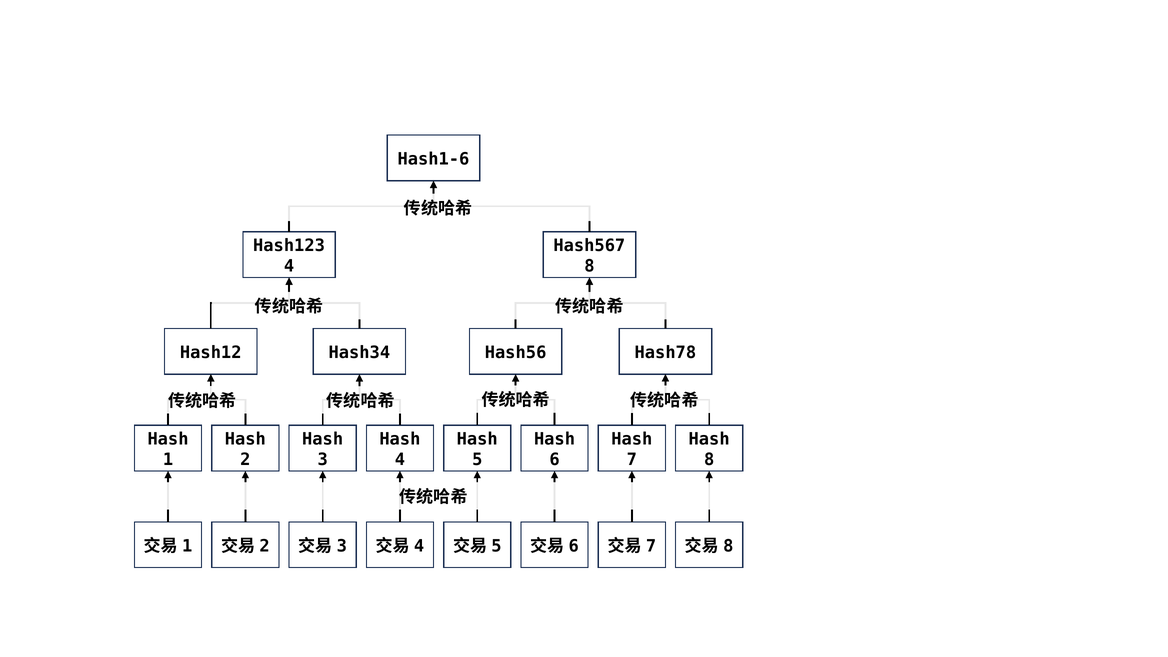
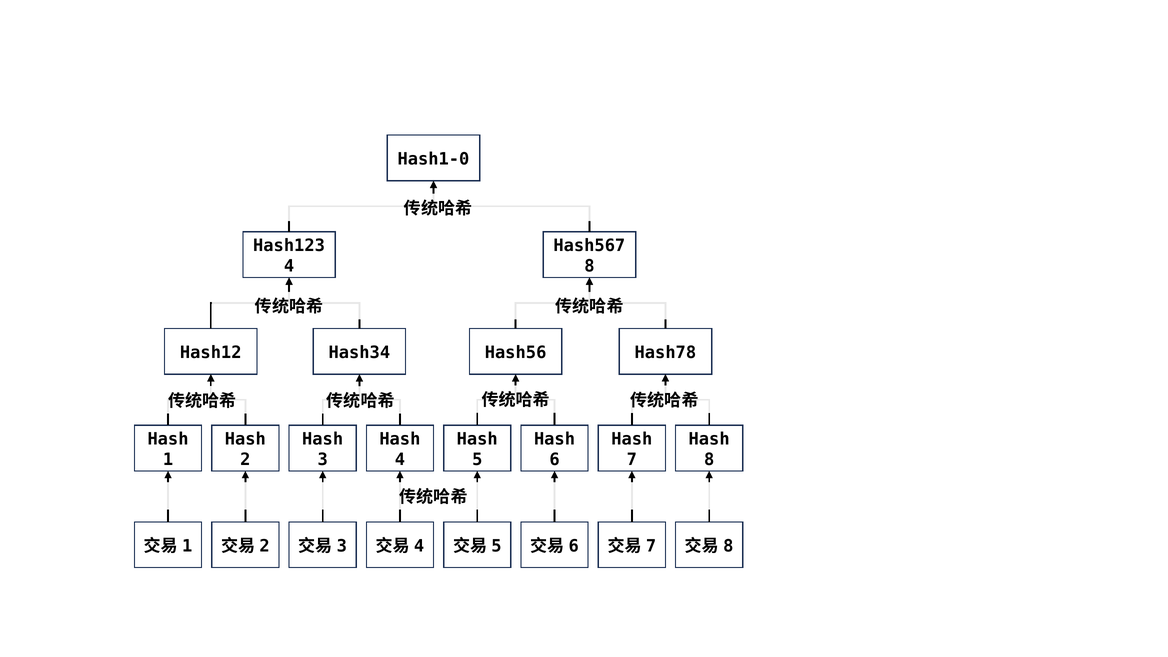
Hash1-6: Hash1-6 -> Hash1-0 (433, 159)
